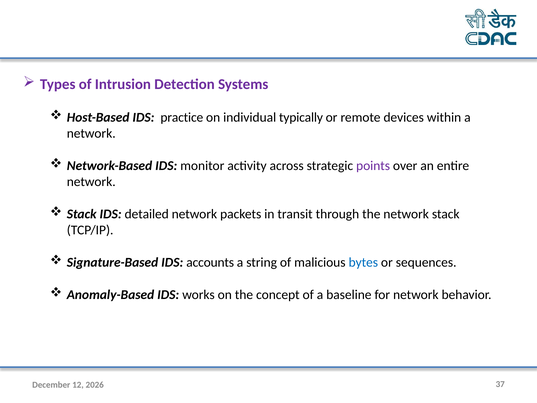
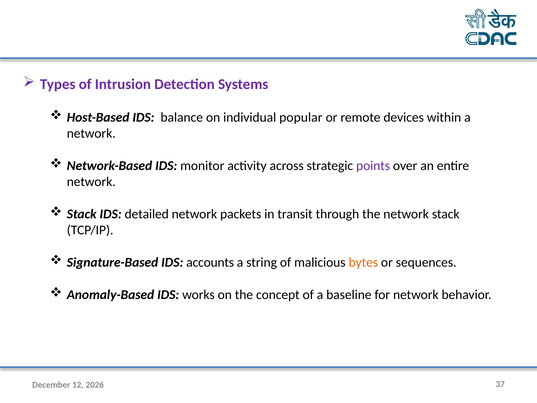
practice: practice -> balance (182, 117)
typically: typically -> popular (301, 117)
bytes colour: blue -> orange (363, 262)
